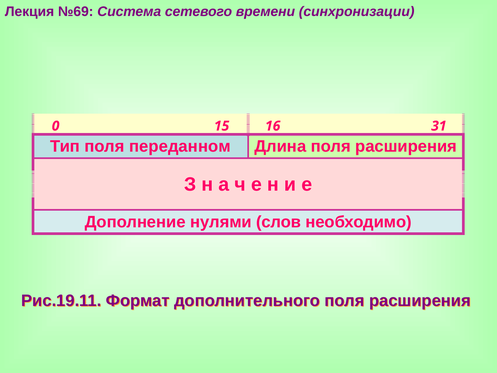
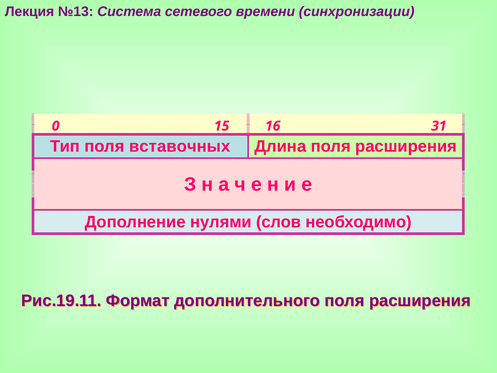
№69: №69 -> №13 (76, 12)
переданном: переданном -> вставочных (180, 146)
